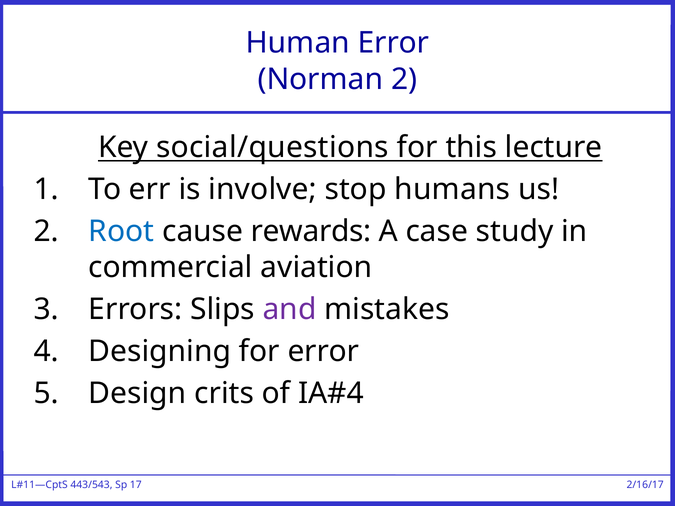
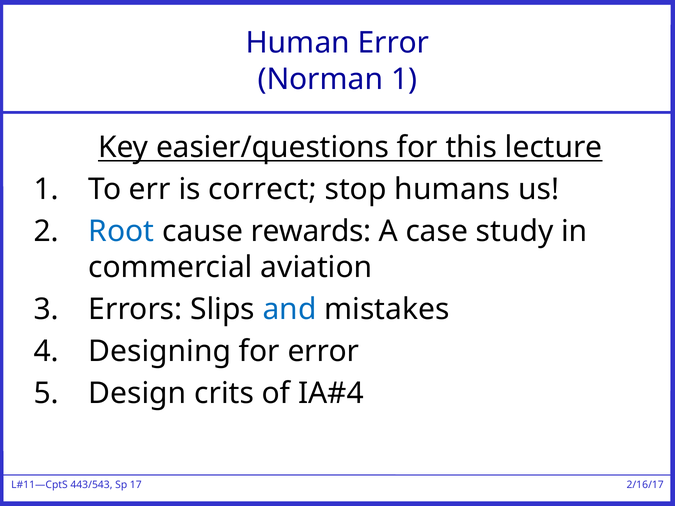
Norman 2: 2 -> 1 (404, 79)
social/questions: social/questions -> easier/questions (273, 147)
involve: involve -> correct (263, 189)
and colour: purple -> blue (290, 309)
